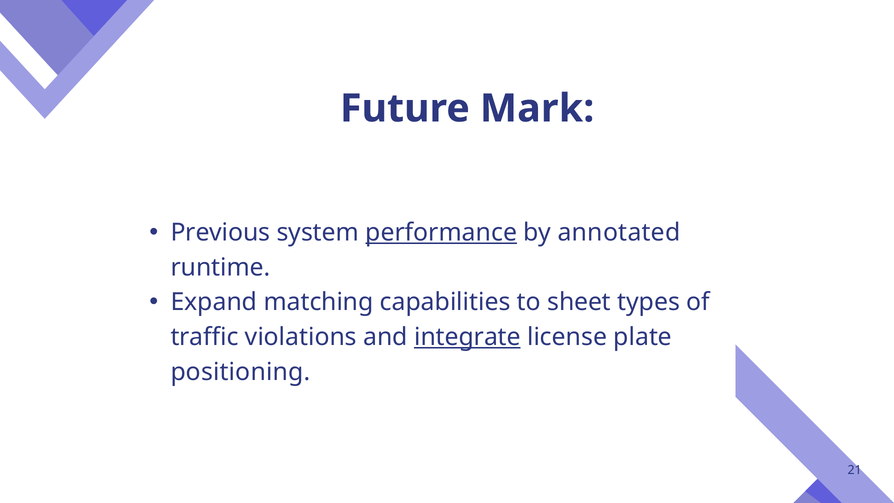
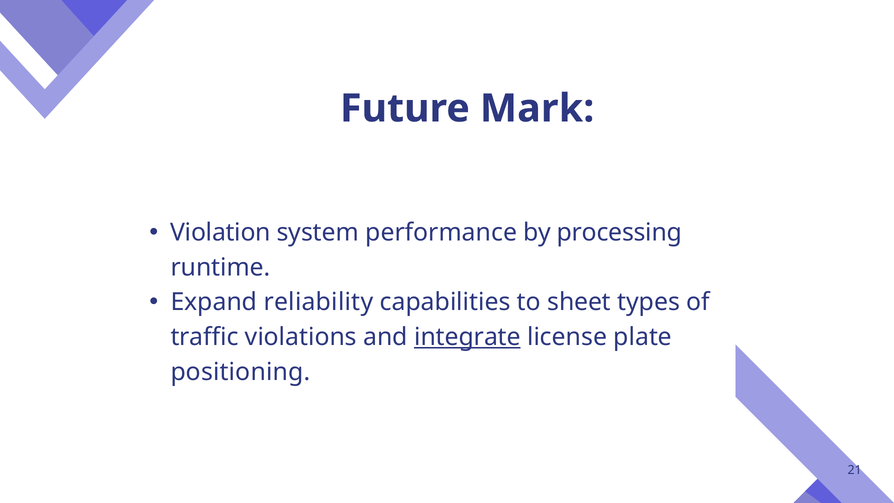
Previous: Previous -> Violation (220, 233)
performance underline: present -> none (441, 233)
annotated: annotated -> processing (619, 233)
matching: matching -> reliability (318, 302)
